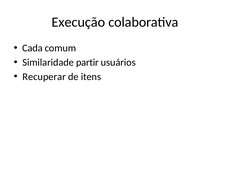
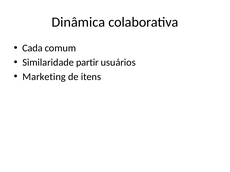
Execução: Execução -> Dinâmica (78, 22)
Recuperar: Recuperar -> Marketing (44, 77)
